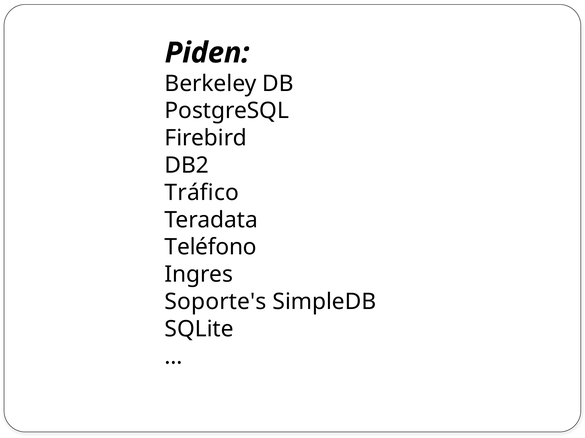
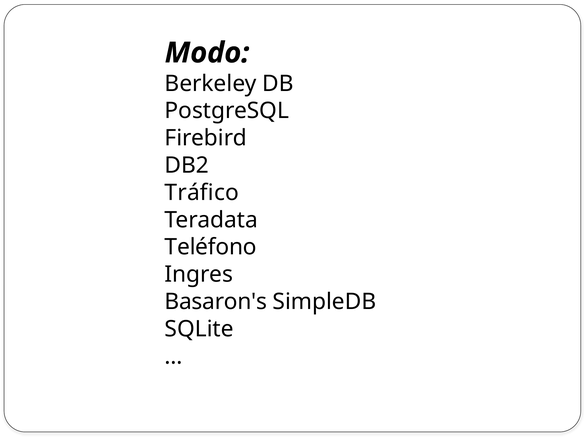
Piden: Piden -> Modo (207, 53)
Soporte's: Soporte's -> Basaron's (216, 302)
